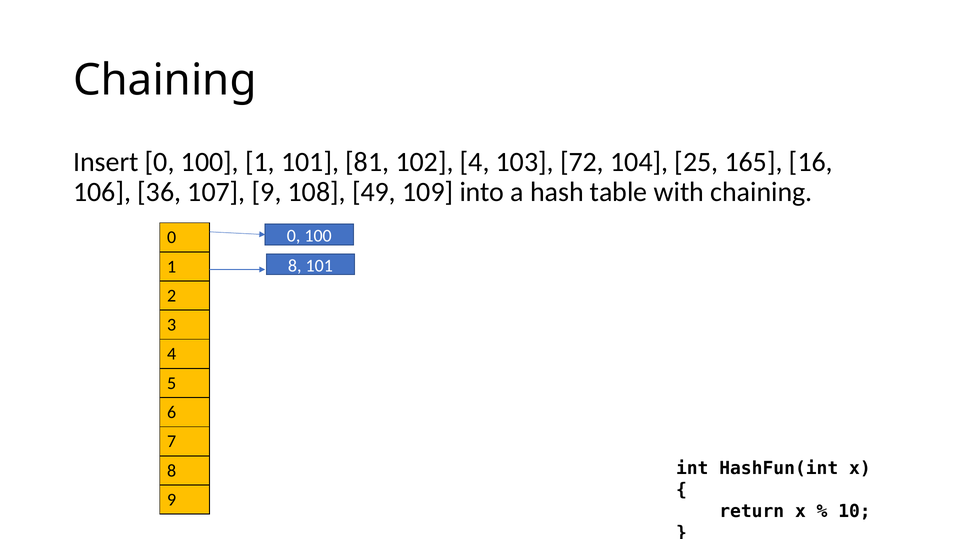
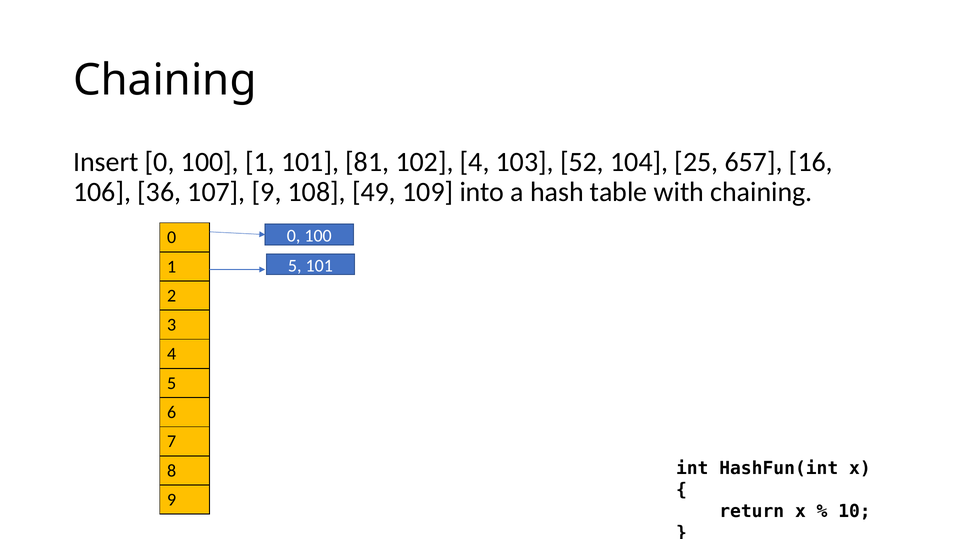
72: 72 -> 52 (582, 162)
165: 165 -> 657 (754, 162)
8: 8 -> 5 (295, 266)
